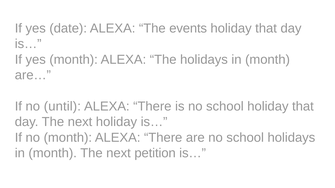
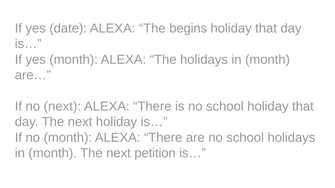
events: events -> begins (188, 28)
no until: until -> next (62, 107)
